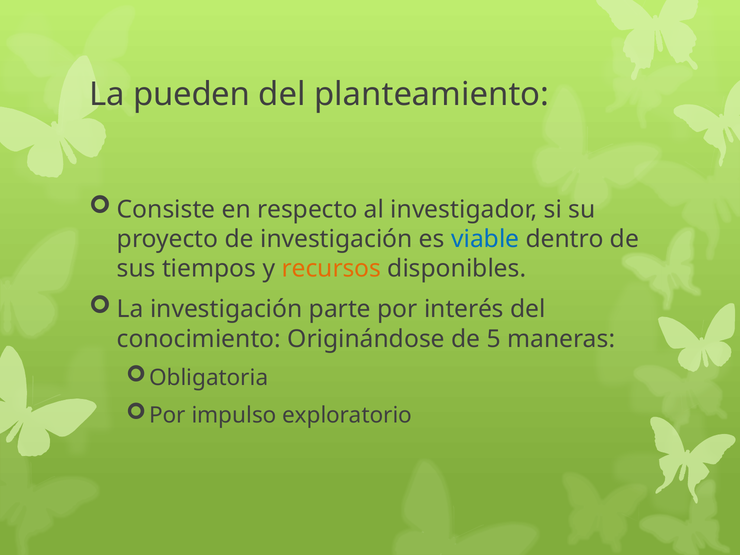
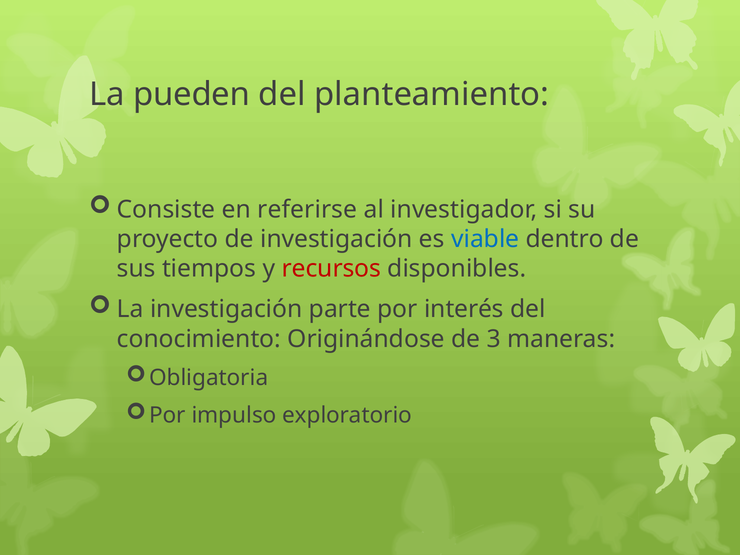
respecto: respecto -> referirse (307, 209)
recursos colour: orange -> red (331, 269)
5: 5 -> 3 (494, 339)
